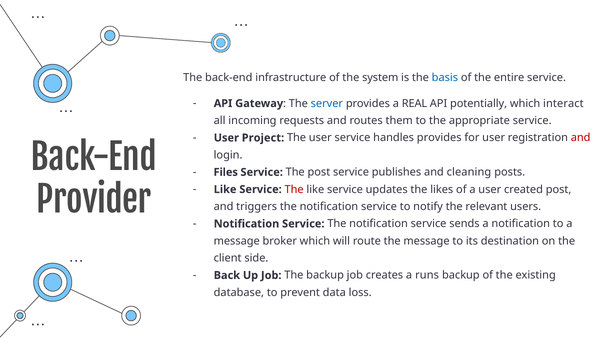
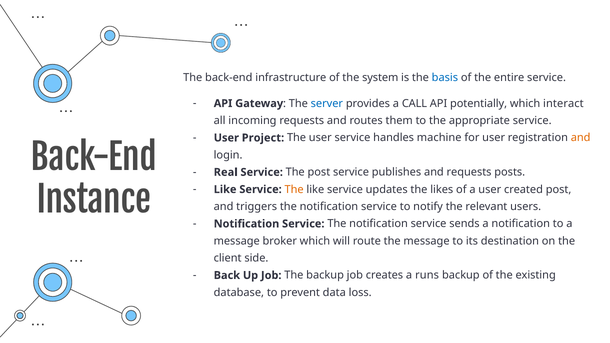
REAL: REAL -> CALL (415, 103)
handles provides: provides -> machine (439, 138)
and colour: red -> orange (581, 138)
Files: Files -> Real (226, 172)
and cleaning: cleaning -> requests (469, 172)
The colour: red -> orange (294, 189)
Provider: Provider -> Instance (94, 201)
